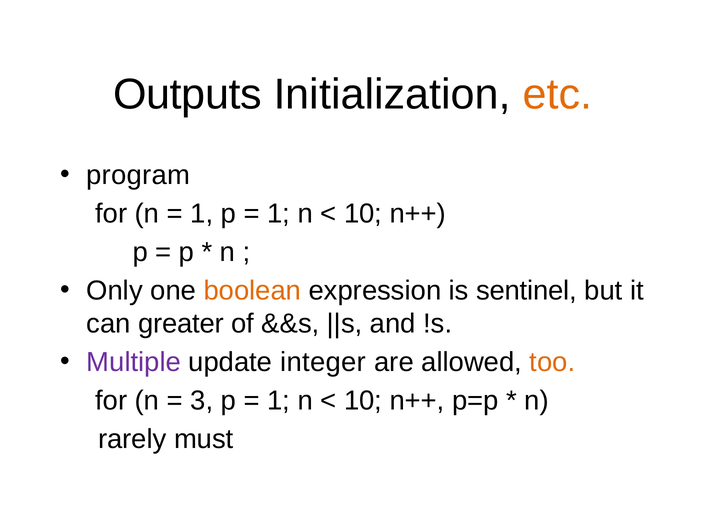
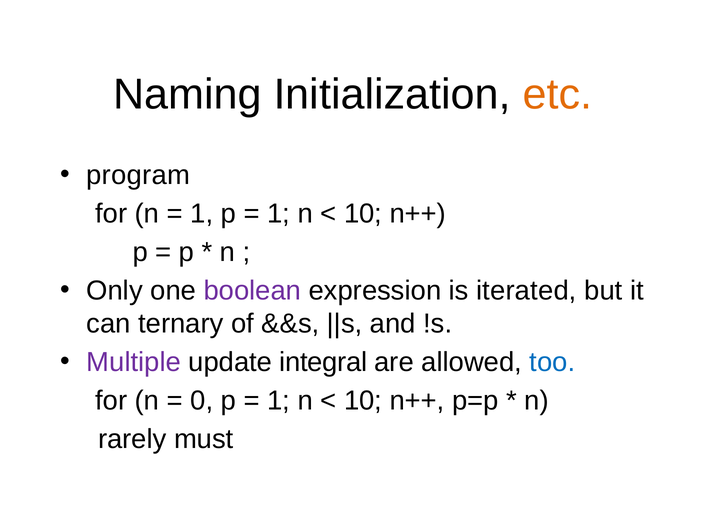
Outputs: Outputs -> Naming (187, 94)
boolean colour: orange -> purple (252, 290)
sentinel: sentinel -> iterated (526, 290)
greater: greater -> ternary (181, 323)
integer: integer -> integral (323, 362)
too colour: orange -> blue (552, 362)
3: 3 -> 0 (202, 400)
